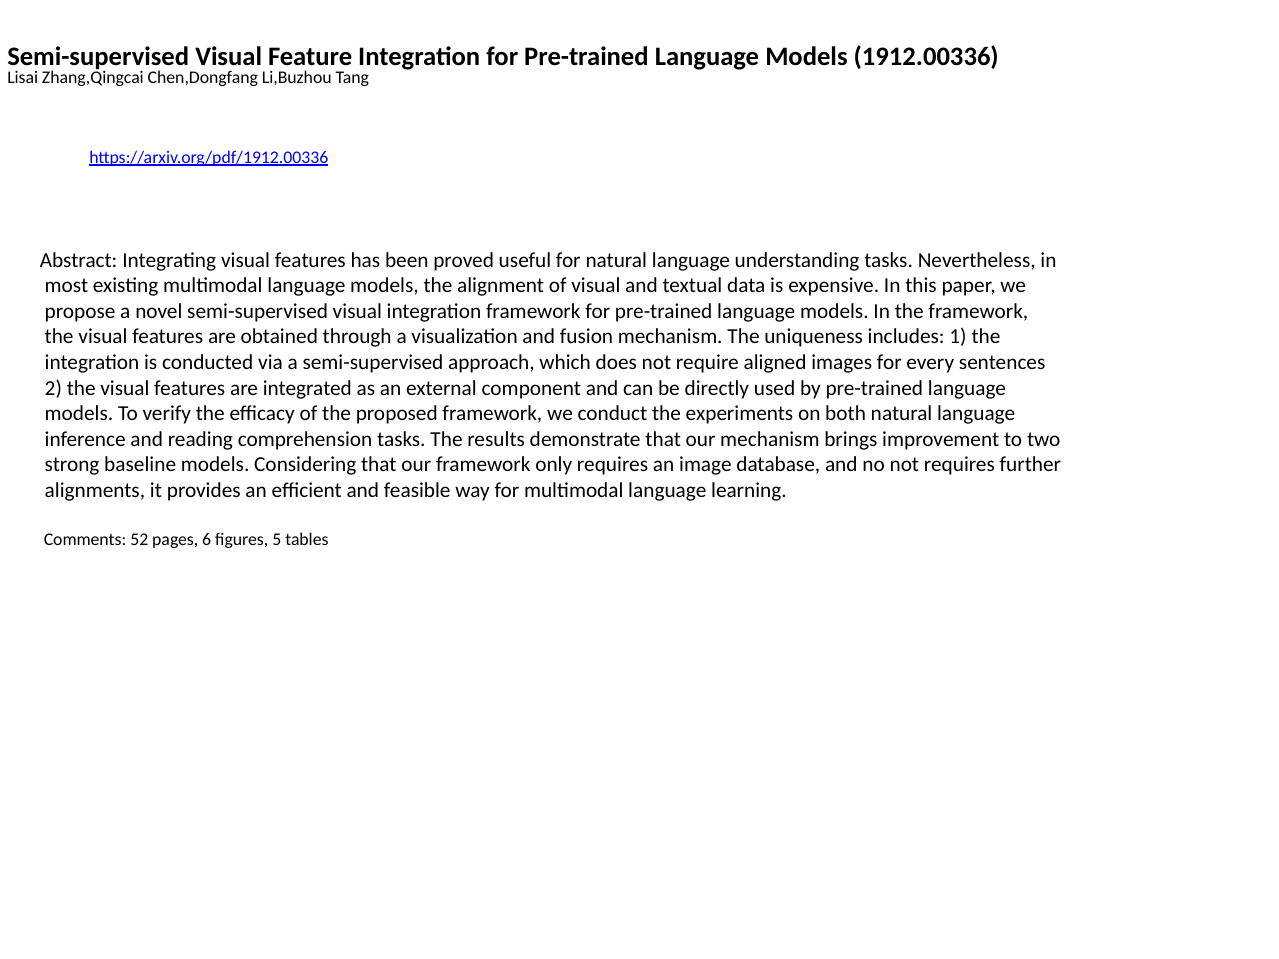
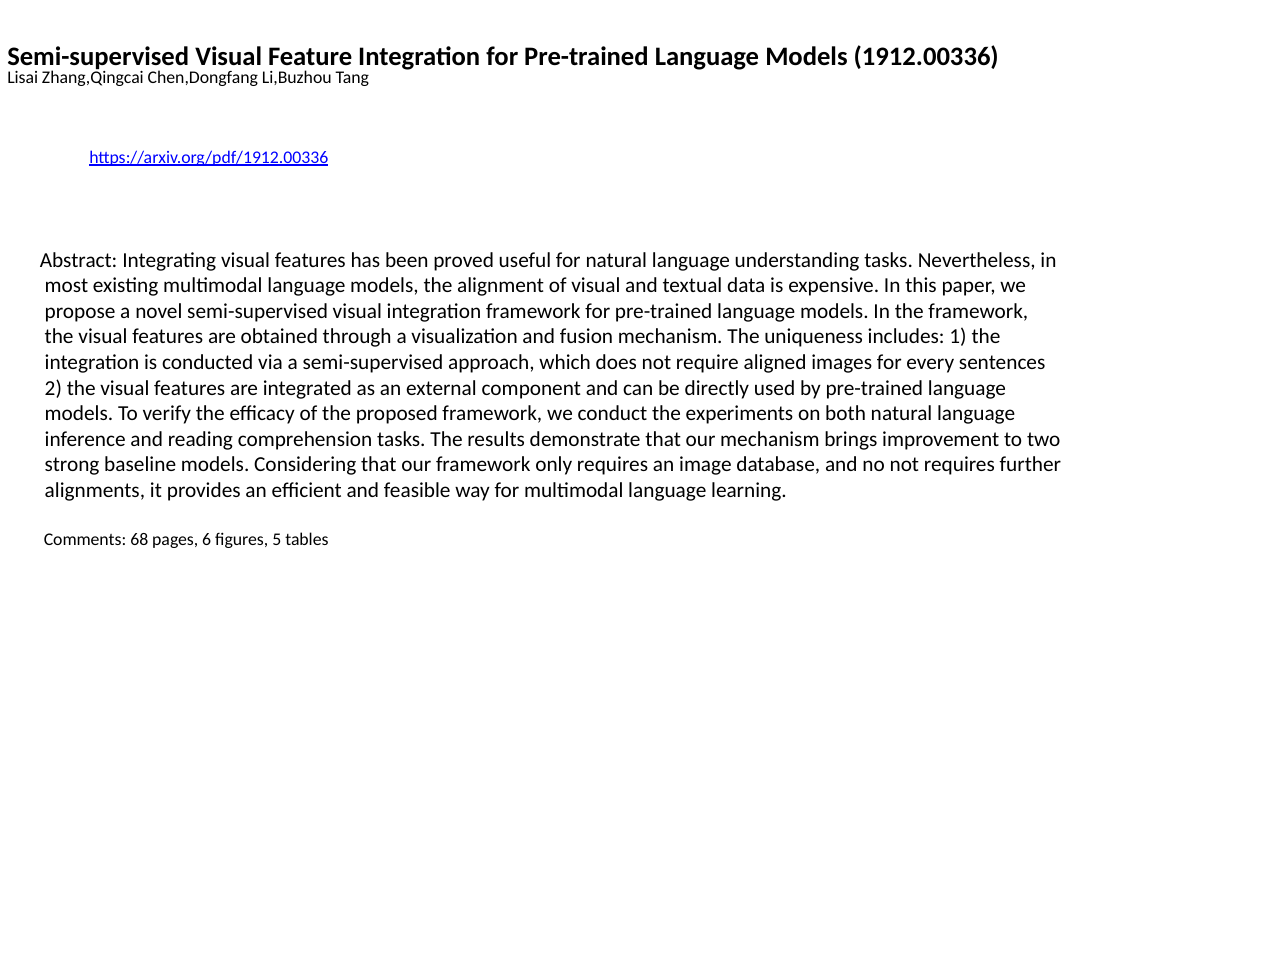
52: 52 -> 68 (139, 539)
